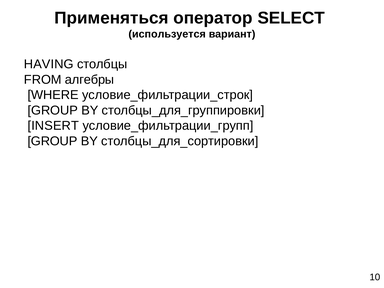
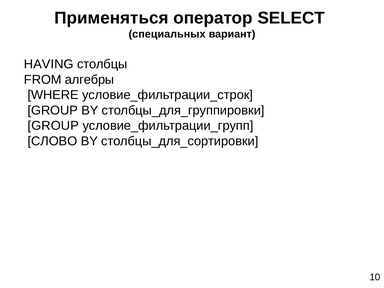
используется: используется -> специальных (167, 34)
INSERT: INSERT -> GROUP (53, 126)
GROUP: GROUP -> СЛОВО (52, 141)
